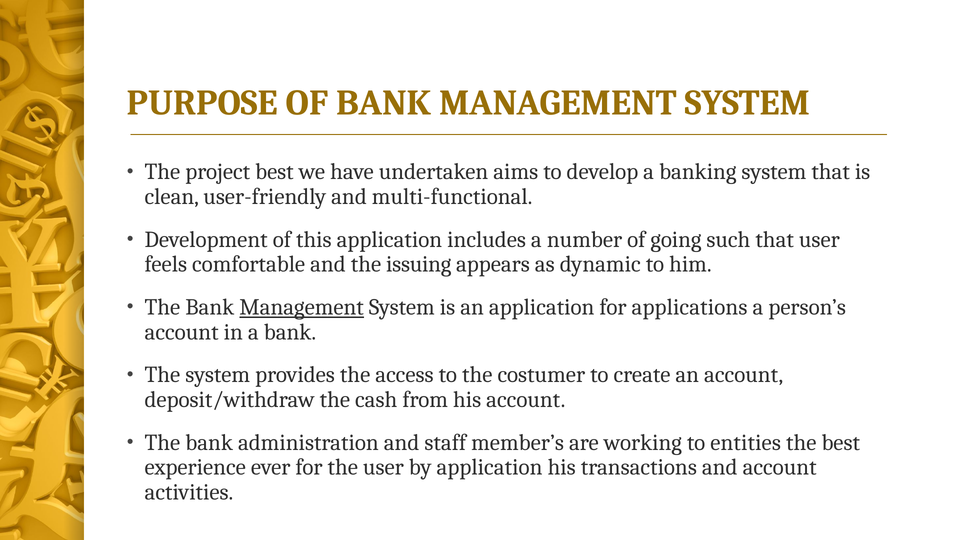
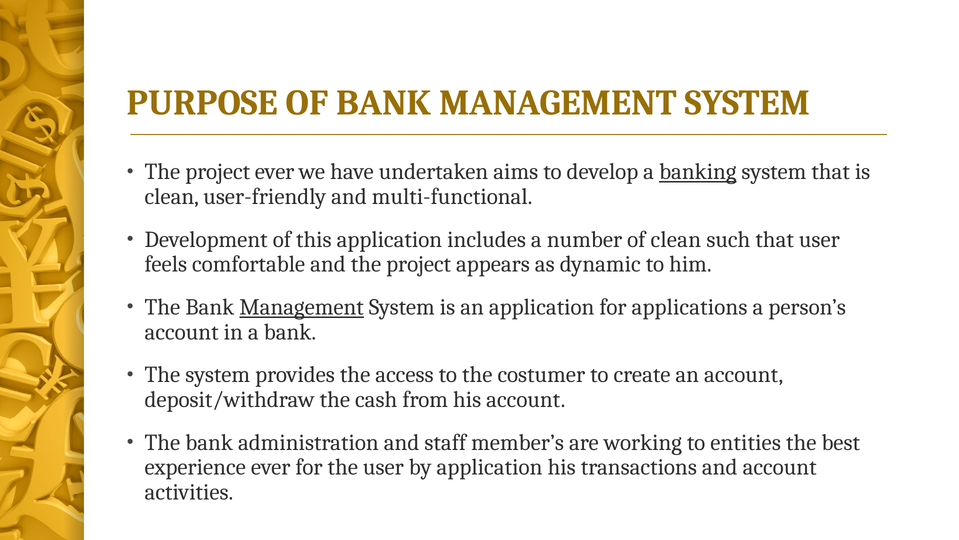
project best: best -> ever (275, 172)
banking underline: none -> present (698, 172)
of going: going -> clean (676, 239)
and the issuing: issuing -> project (419, 264)
